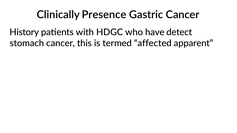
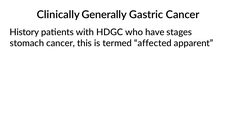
Presence: Presence -> Generally (104, 15)
detect: detect -> stages (179, 32)
